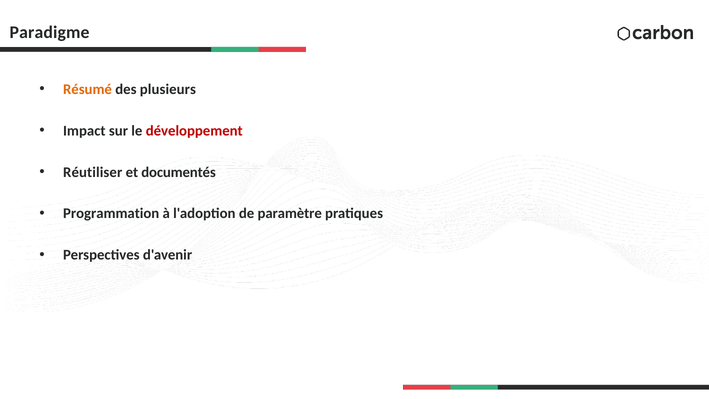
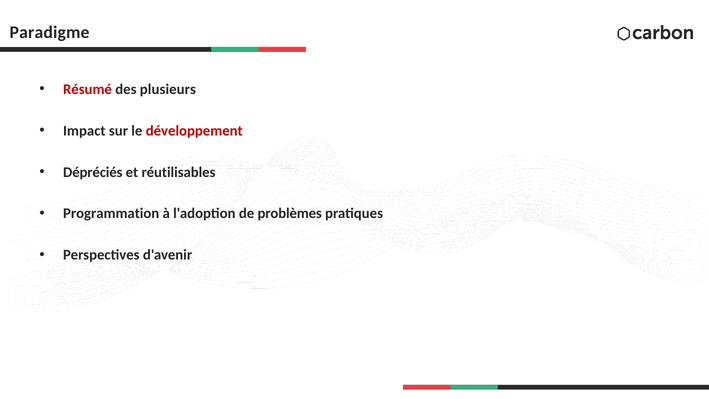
Résumé colour: orange -> red (88, 89)
Réutiliser: Réutiliser -> Dépréciés (93, 172)
documentés: documentés -> réutilisables (179, 172)
paramètre: paramètre -> problèmes (290, 213)
